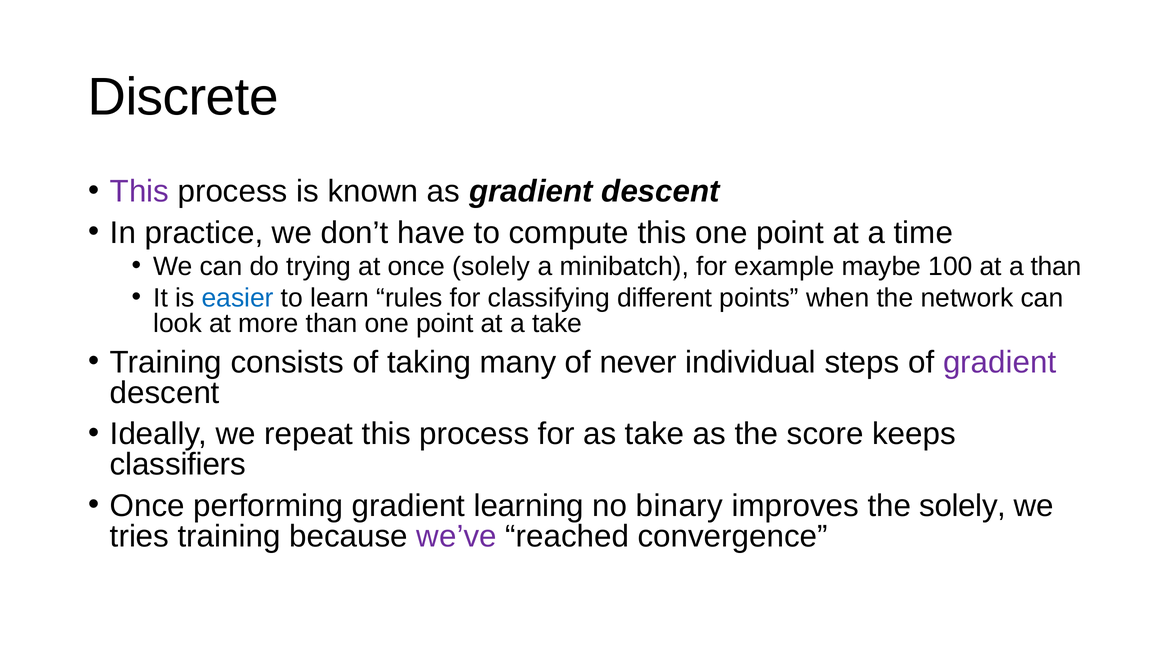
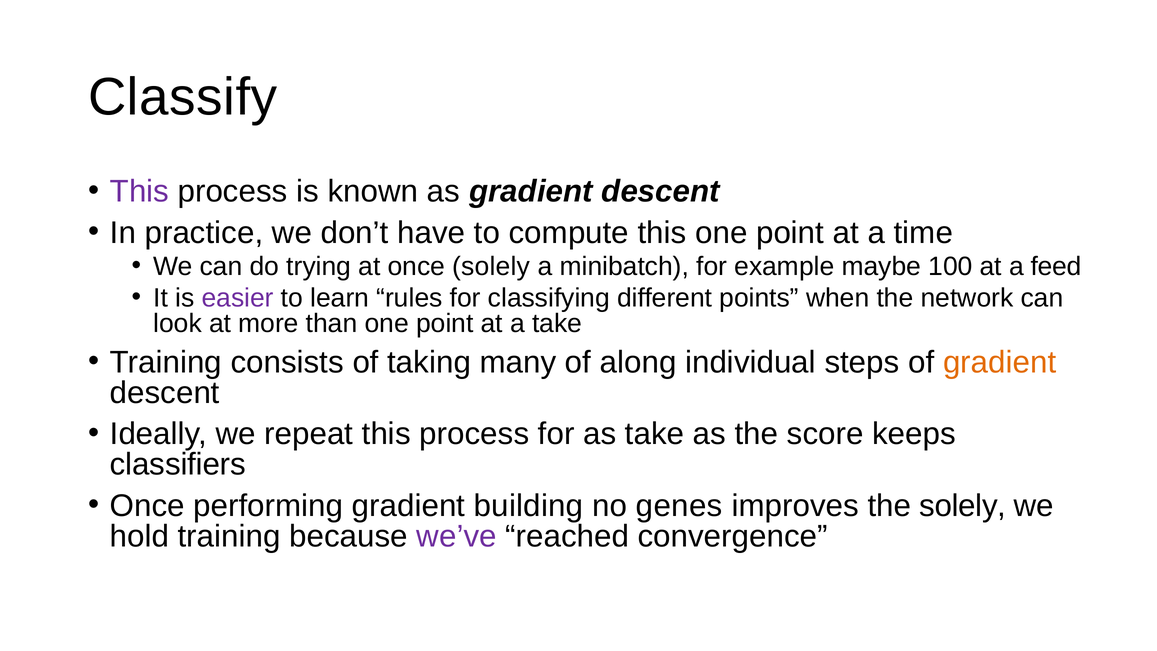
Discrete: Discrete -> Classify (183, 97)
a than: than -> feed (1056, 267)
easier colour: blue -> purple (238, 298)
never: never -> along (638, 362)
gradient colour: purple -> orange (1000, 362)
learning: learning -> building (529, 506)
binary: binary -> genes (679, 506)
tries: tries -> hold (139, 536)
